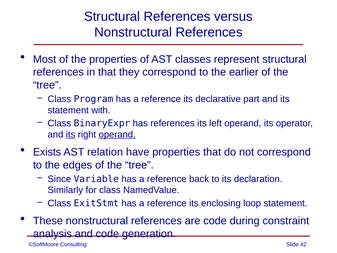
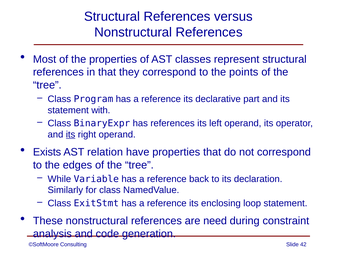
earlier: earlier -> points (244, 72)
operand underline: present -> none (117, 134)
Since: Since -> While (59, 179)
are code: code -> need (215, 221)
